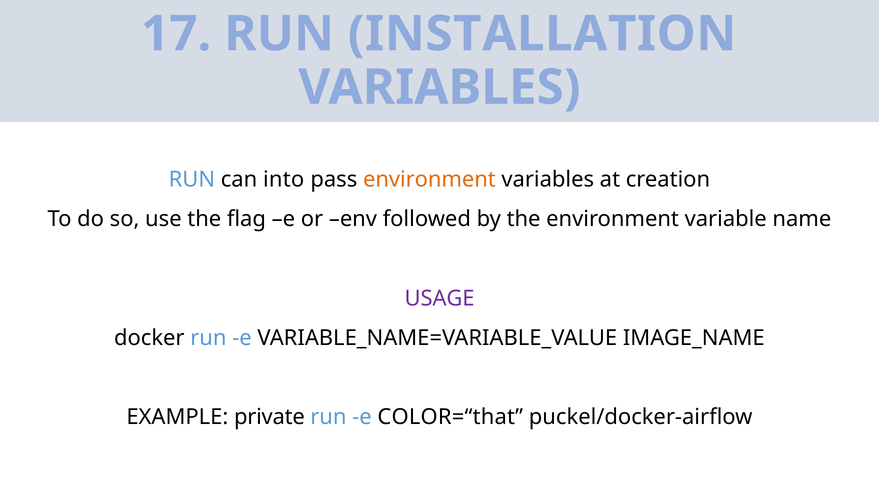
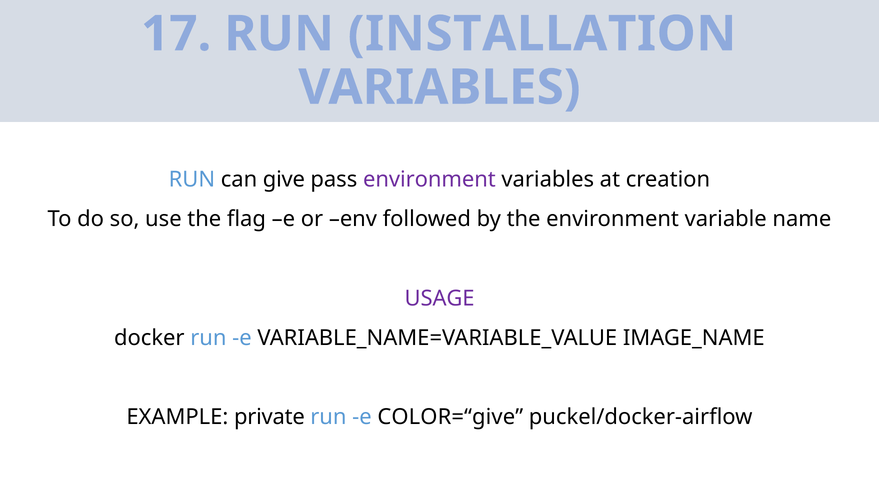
into: into -> give (284, 179)
environment colour: orange -> purple (429, 179)
COLOR=“that: COLOR=“that -> COLOR=“give (450, 417)
